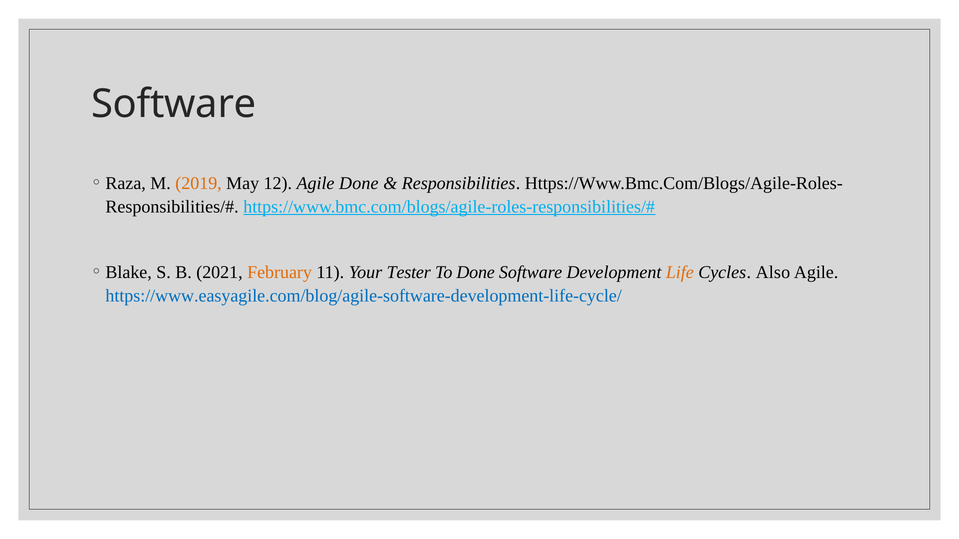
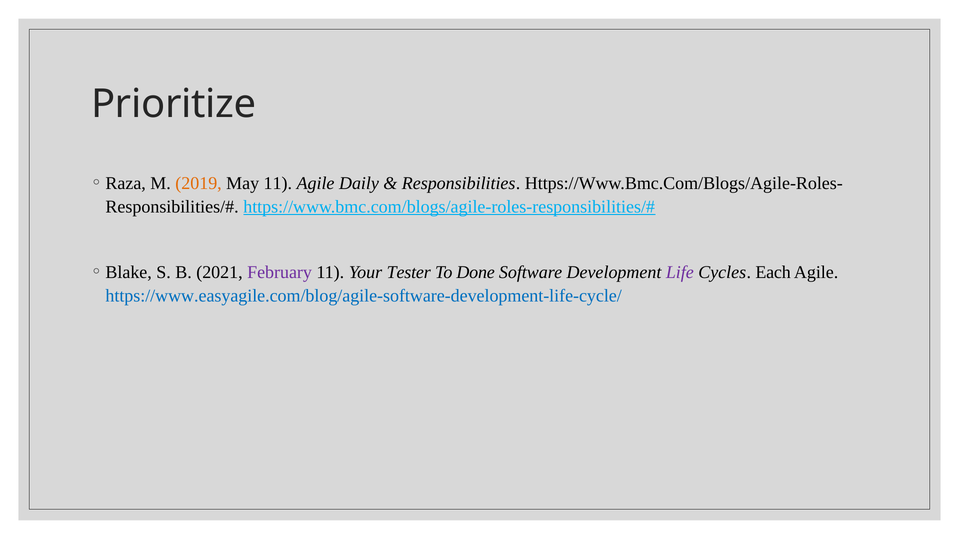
Software: Software -> Prioritize (174, 104)
May 12: 12 -> 11 (278, 183)
Agile Done: Done -> Daily (359, 183)
February colour: orange -> purple (280, 272)
Life colour: orange -> purple (680, 272)
Also: Also -> Each (773, 272)
